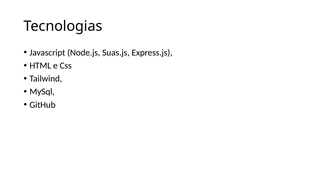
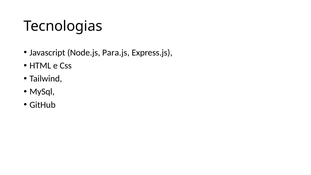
Suas.js: Suas.js -> Para.js (116, 53)
